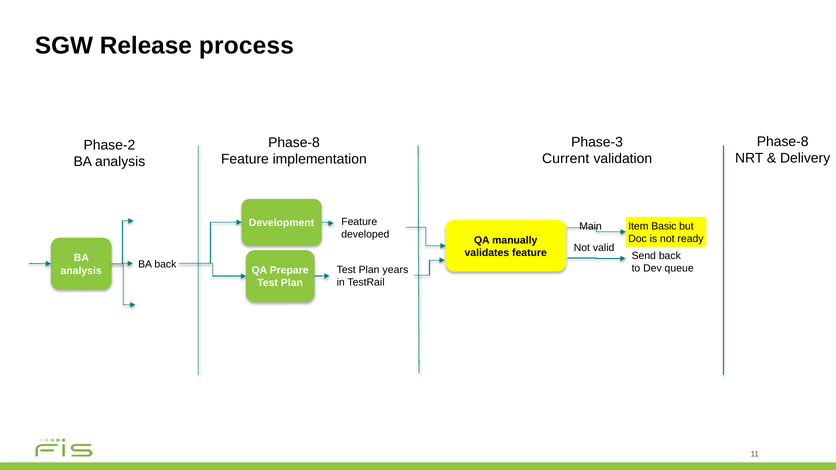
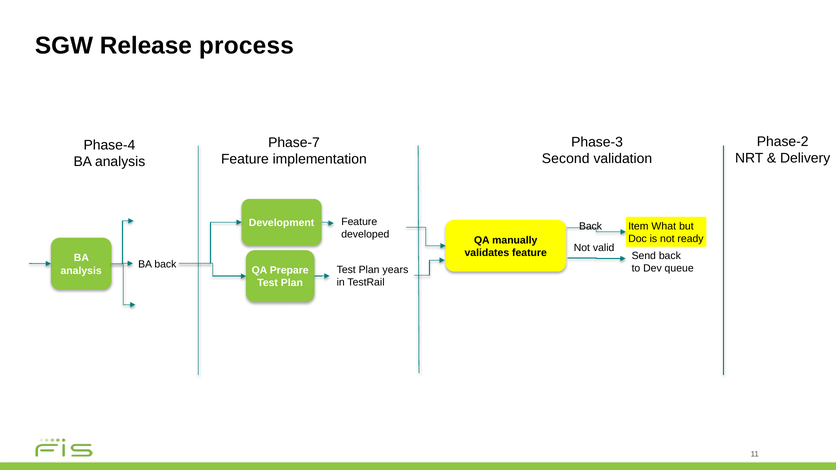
Phase-8: Phase-8 -> Phase-2 (783, 142)
Phase-8: Phase-8 -> Phase-7 (294, 143)
Phase-2: Phase-2 -> Phase-4 (109, 145)
Current: Current -> Second (566, 159)
Main: Main -> Back (591, 226)
Basic: Basic -> What (664, 226)
